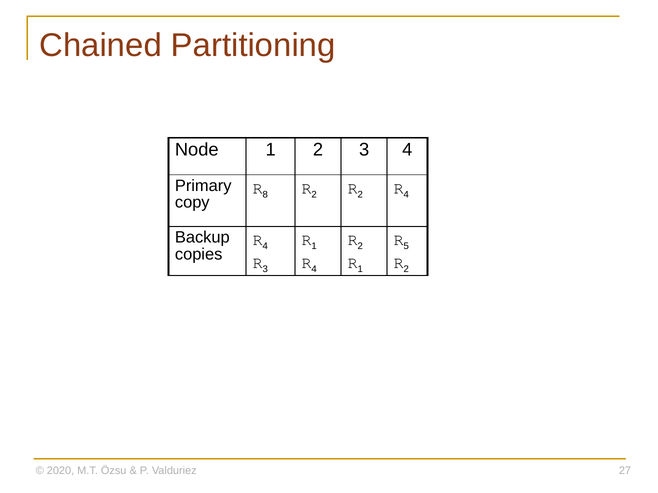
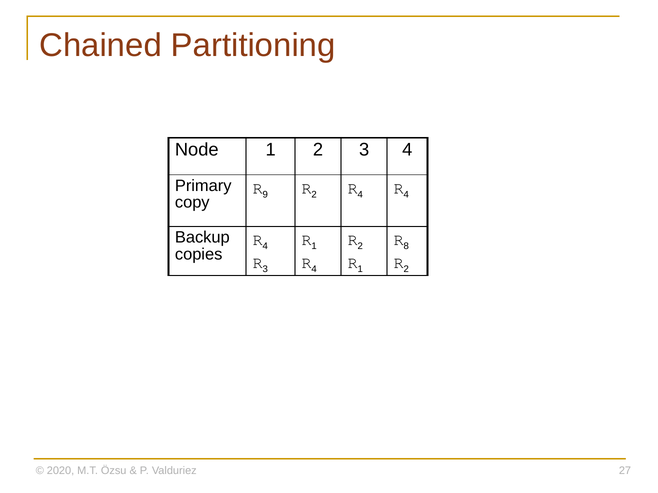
8: 8 -> 9 (265, 195)
2: 2 -> 4 (360, 195)
5: 5 -> 8 (406, 247)
